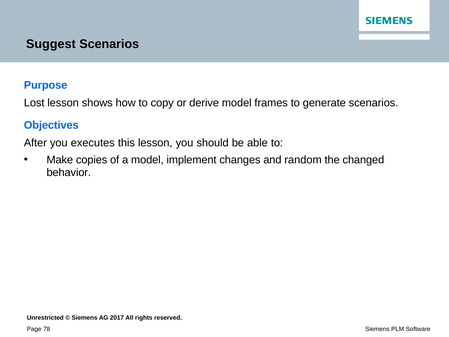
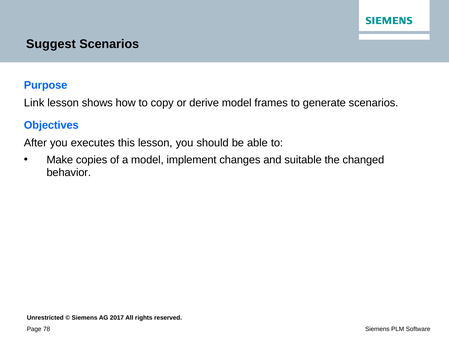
Lost: Lost -> Link (34, 103)
random: random -> suitable (303, 160)
